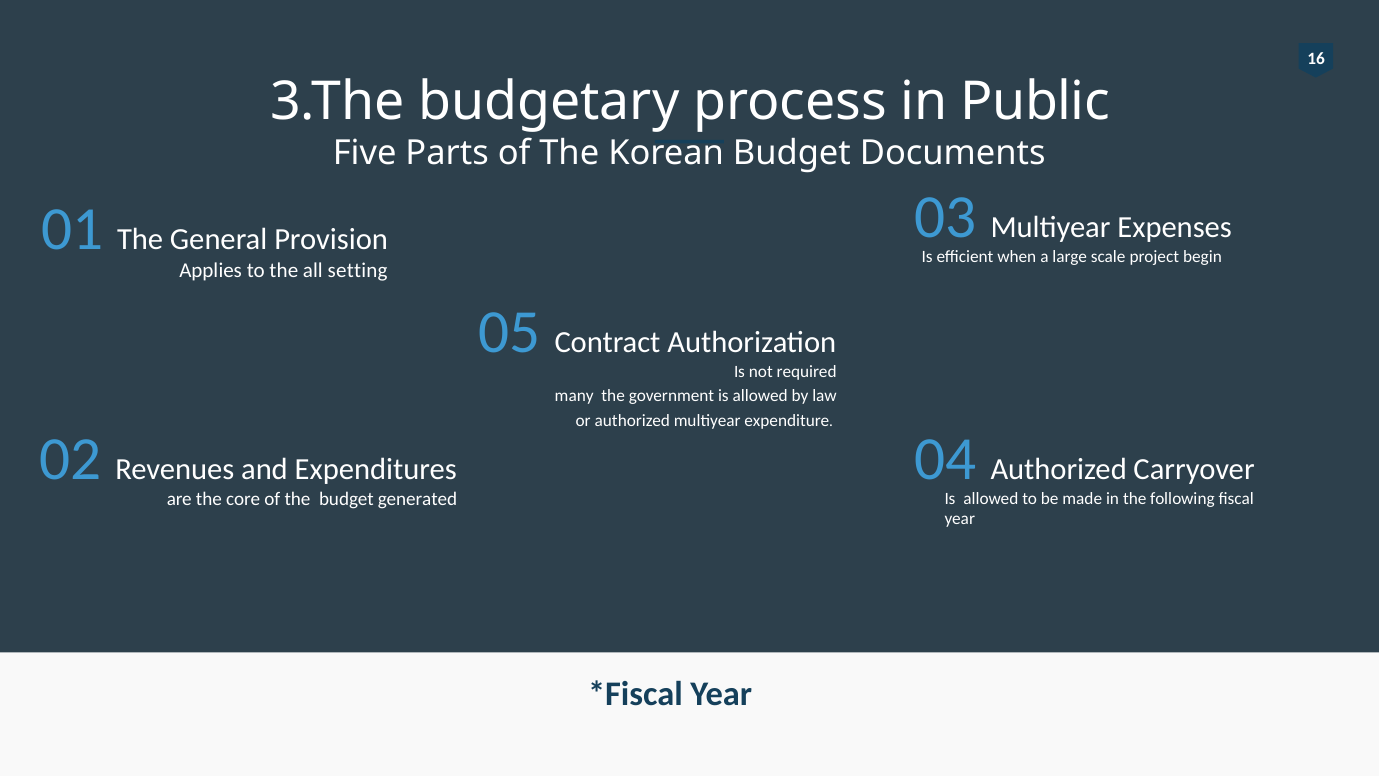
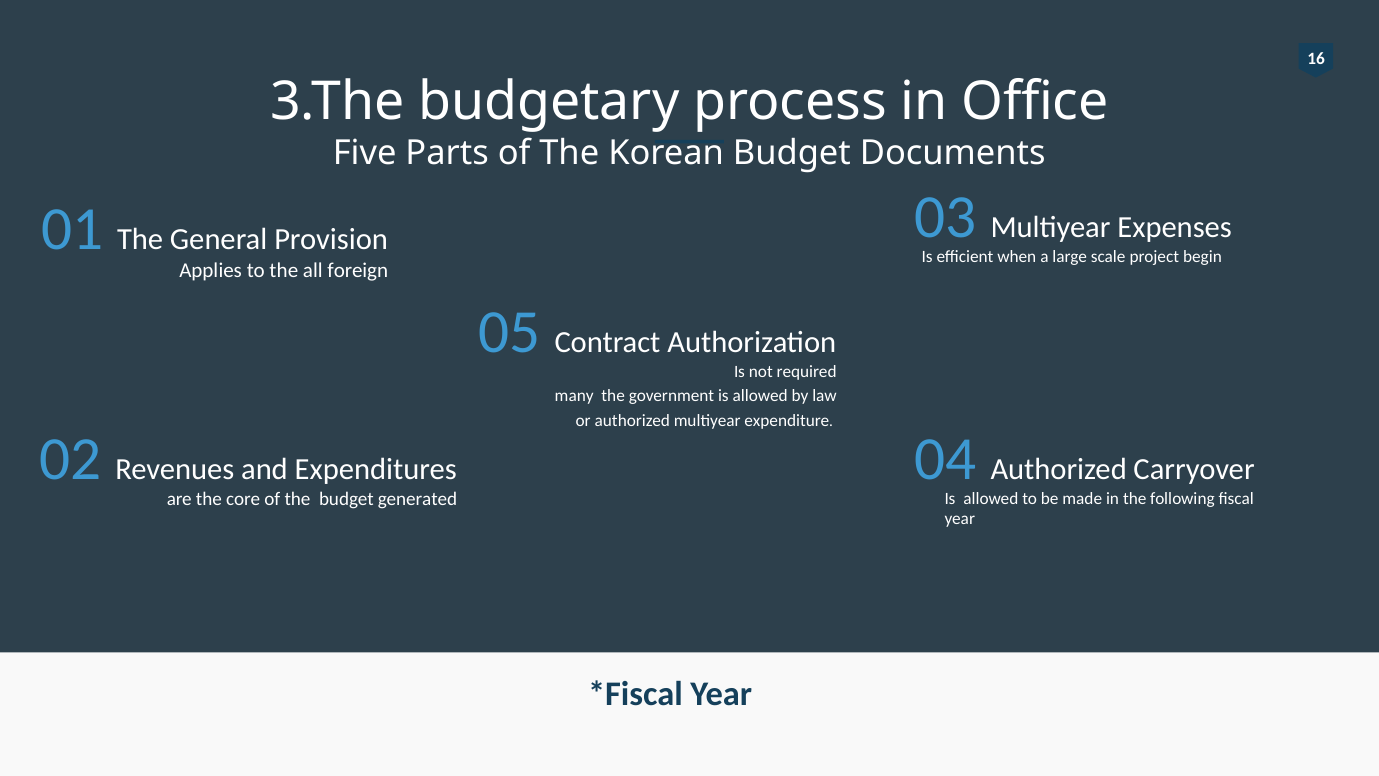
Public: Public -> Office (1035, 101)
setting: setting -> foreign (358, 271)
